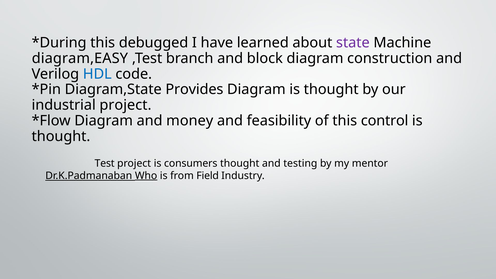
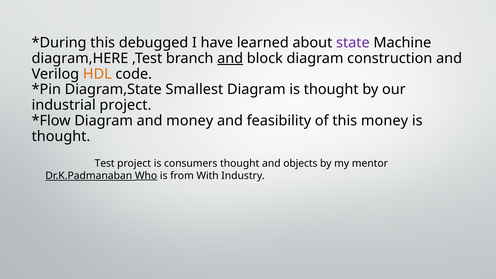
diagram,EASY: diagram,EASY -> diagram,HERE (80, 58)
and underline: none -> present (230, 58)
HDL colour: blue -> orange (97, 74)
Provides: Provides -> Smallest (194, 90)
this control: control -> money (385, 121)
testing: testing -> objects (300, 163)
Field: Field -> With (208, 176)
